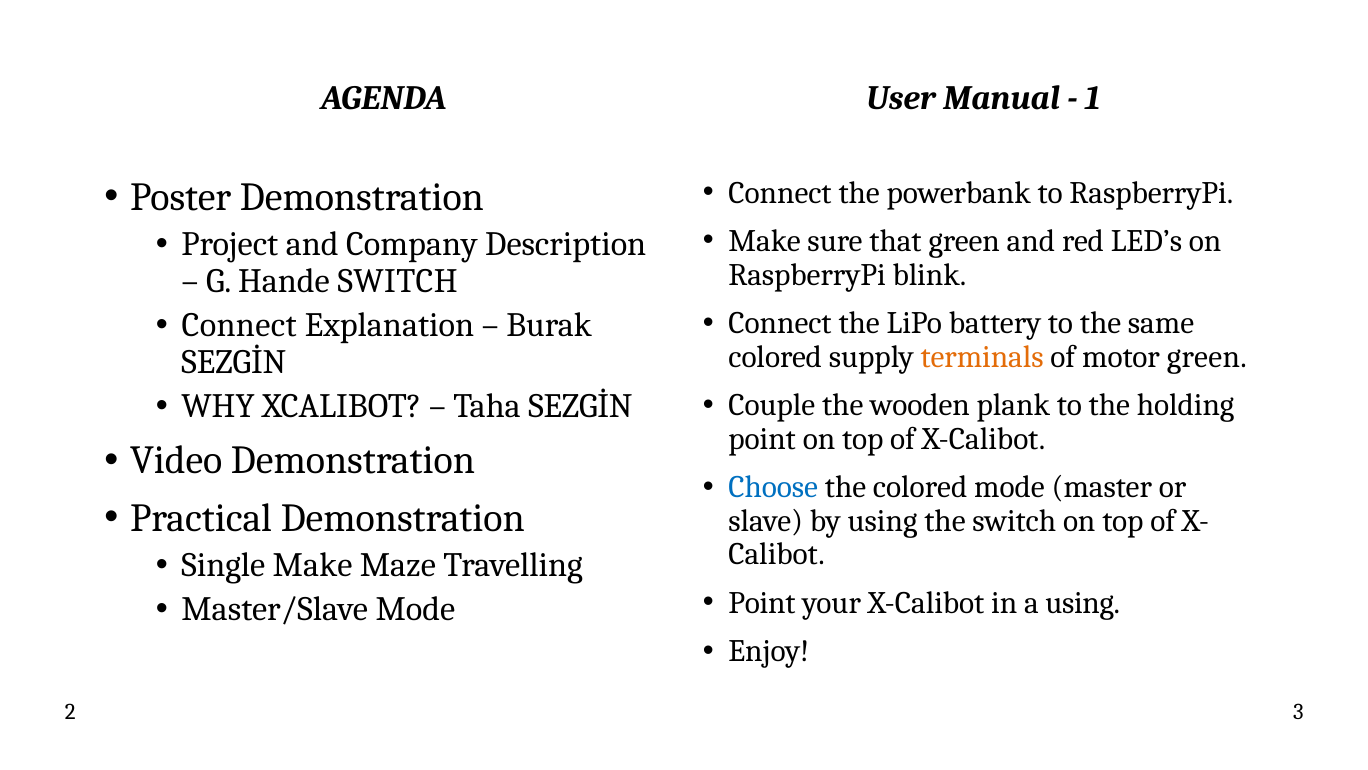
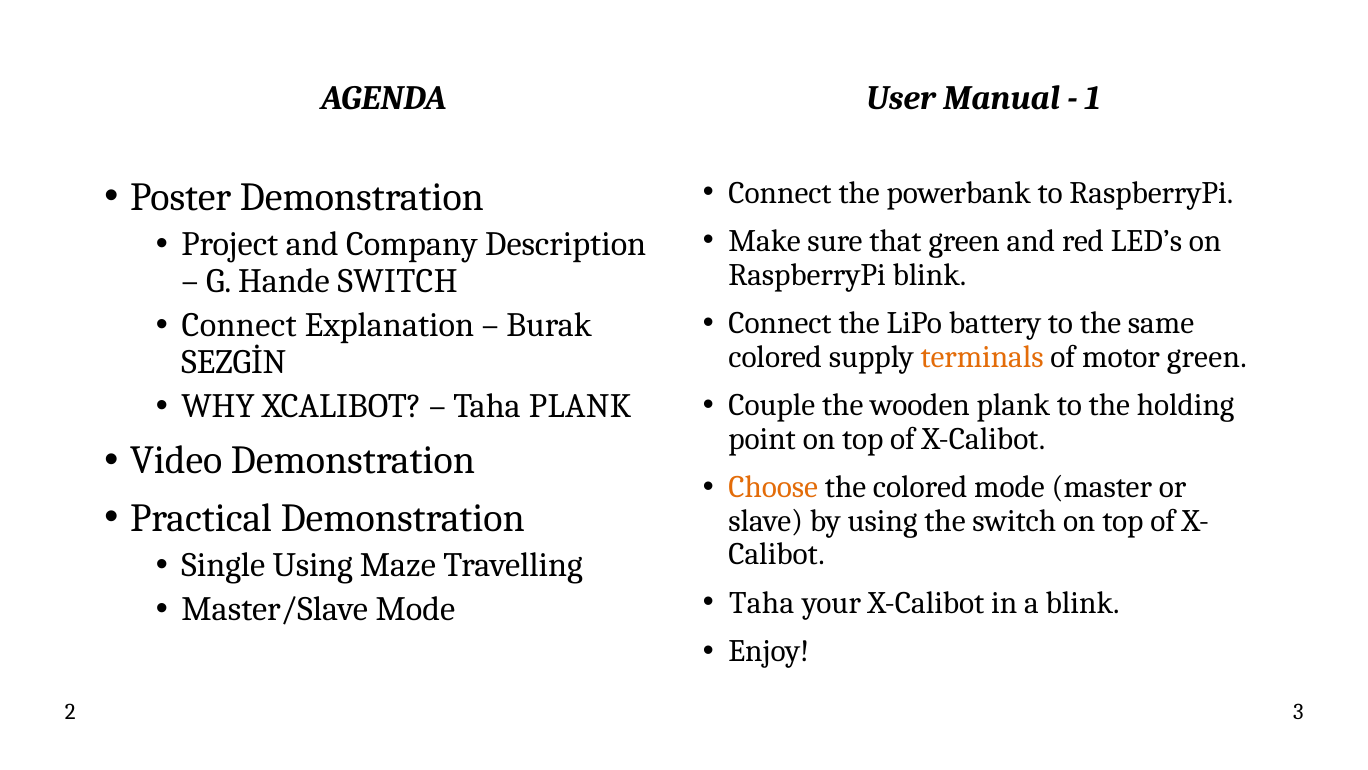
Taha SEZGİN: SEZGİN -> PLANK (580, 406)
Choose colour: blue -> orange (773, 487)
Single Make: Make -> Using (313, 565)
Point: Point -> Taha (762, 602)
a using: using -> blink (1083, 602)
